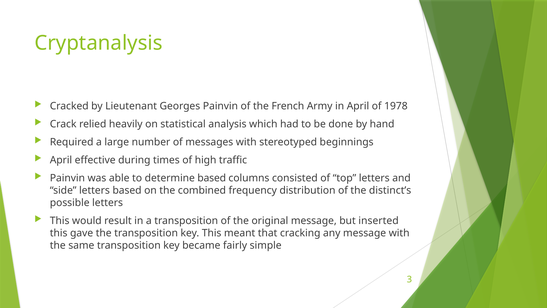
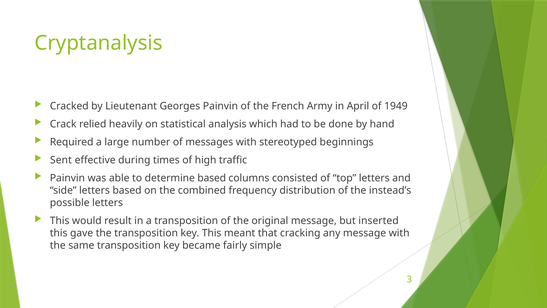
1978: 1978 -> 1949 (396, 106)
April: April -> Sent (61, 160)
distinct’s: distinct’s -> instead’s (390, 190)
